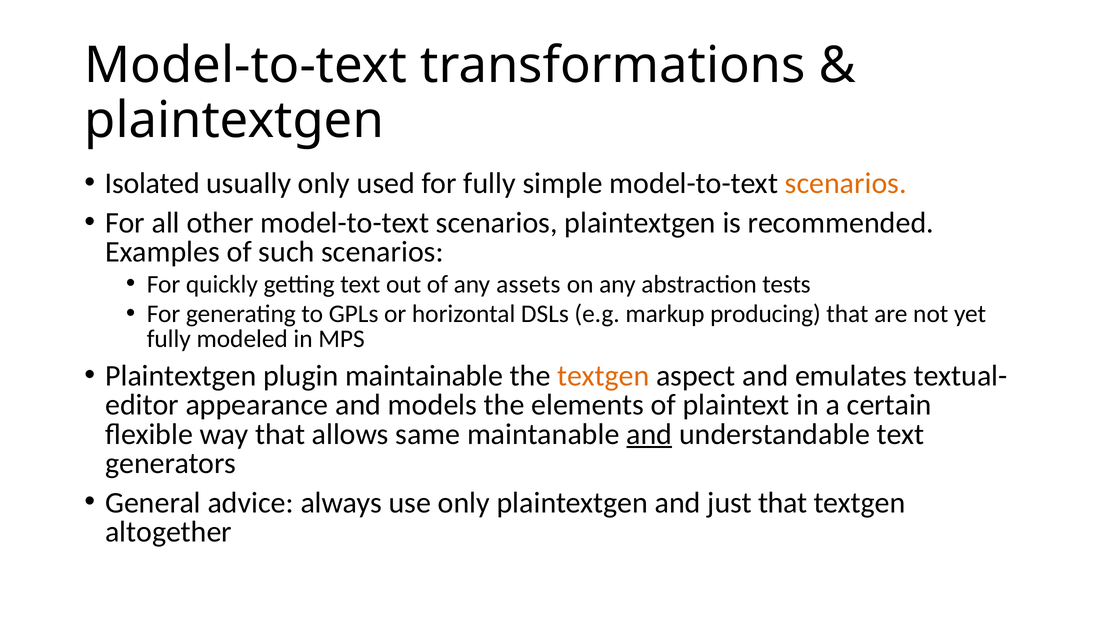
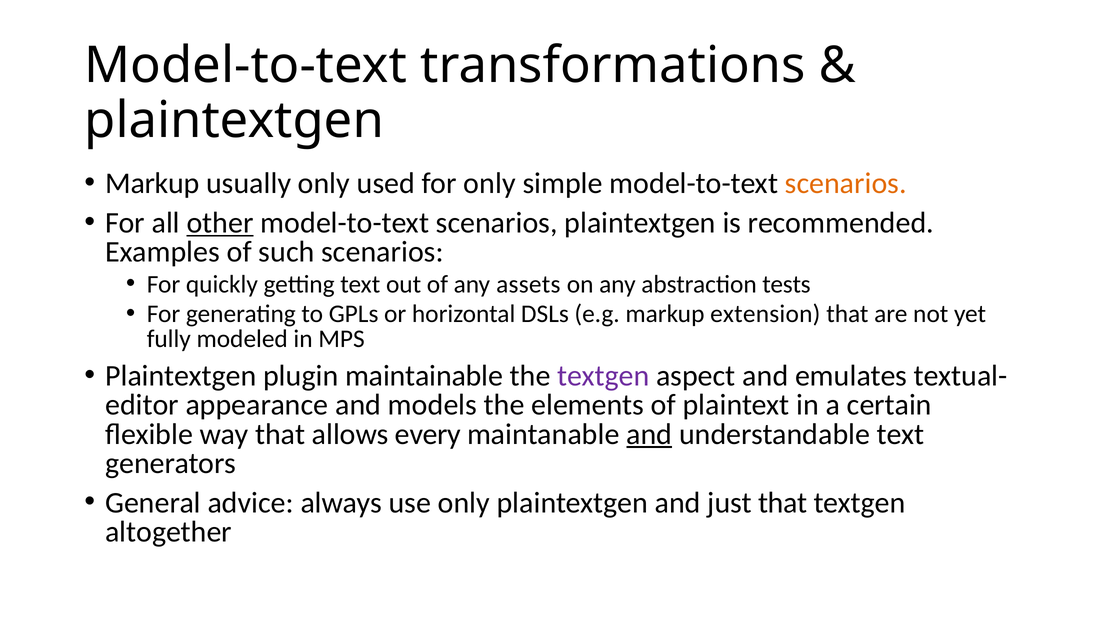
Isolated: Isolated -> Markup (152, 183)
for fully: fully -> only (489, 183)
other underline: none -> present (220, 223)
producing: producing -> extension (765, 314)
textgen colour: orange -> purple (603, 376)
same: same -> every (428, 434)
